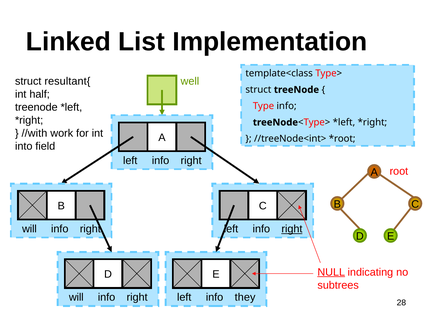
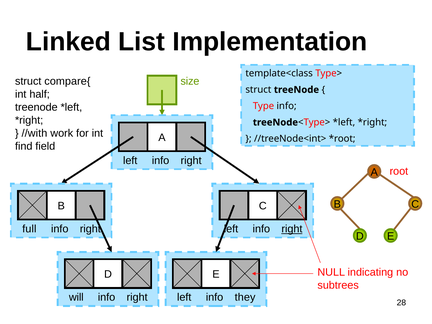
resultant{: resultant{ -> compare{ (67, 81)
well: well -> size (190, 81)
into: into -> find (24, 146)
will: will -> full (29, 229)
NULL underline: present -> none (331, 272)
